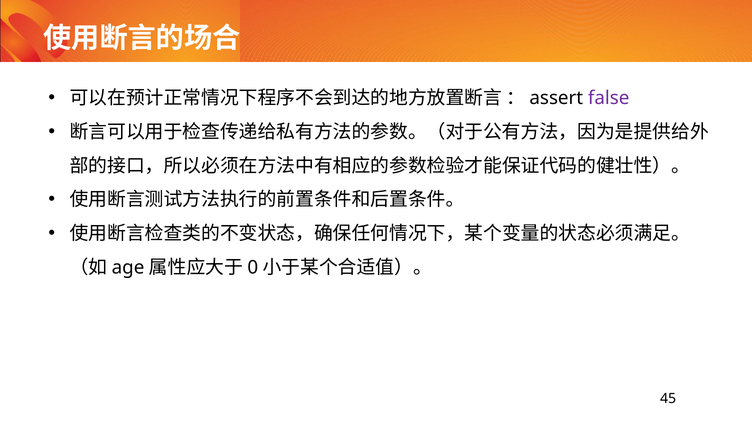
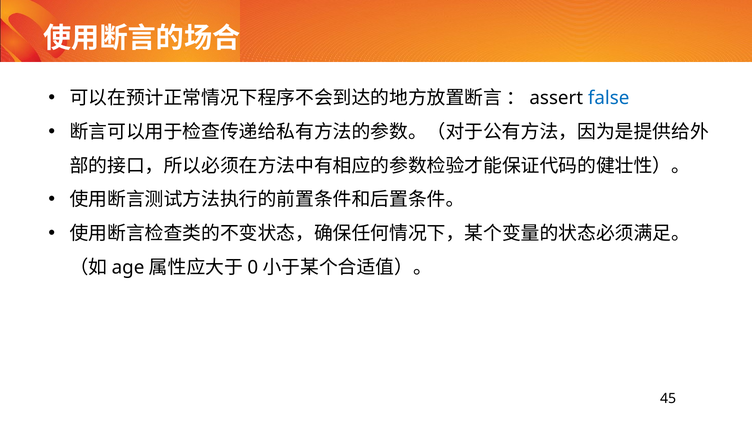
false colour: purple -> blue (609, 98)
